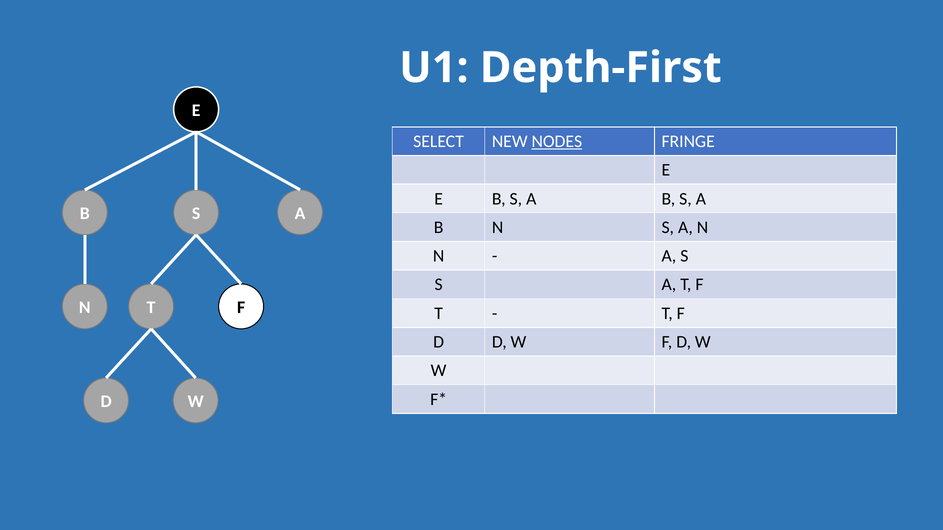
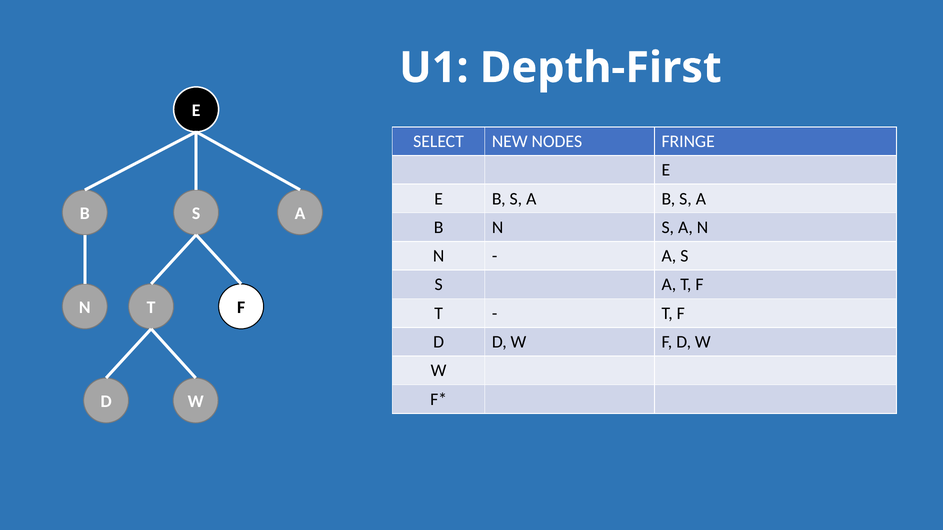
NODES underline: present -> none (557, 141)
